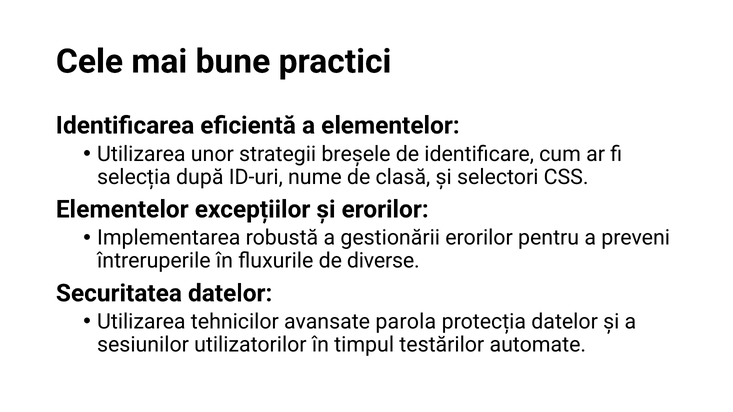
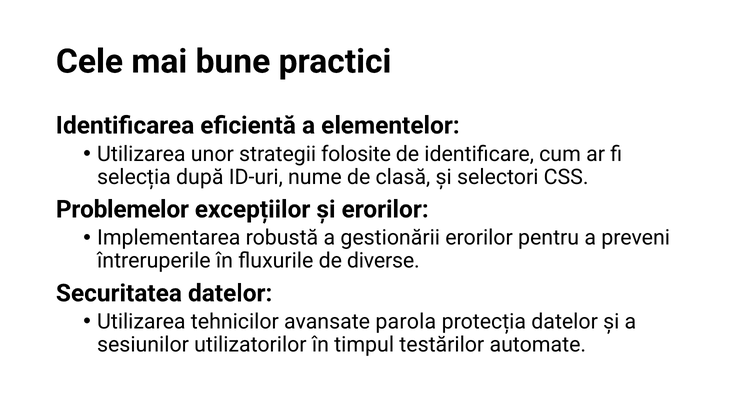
breșele: breșele -> folosite (356, 154)
Elementelor: Elementelor -> Problemelor (122, 210)
